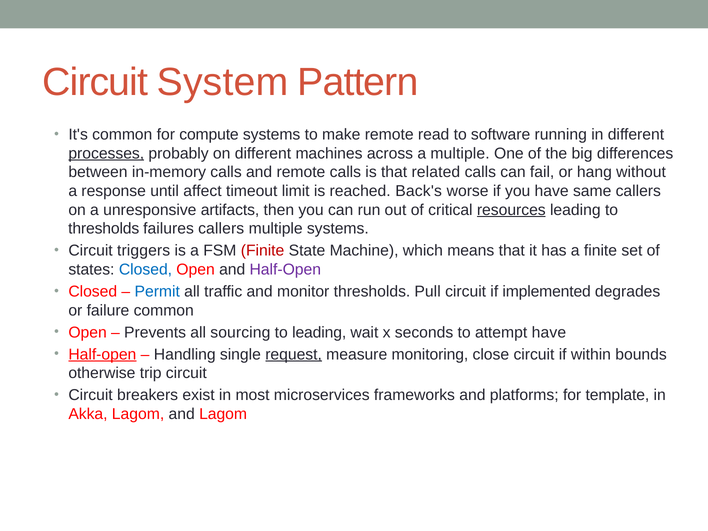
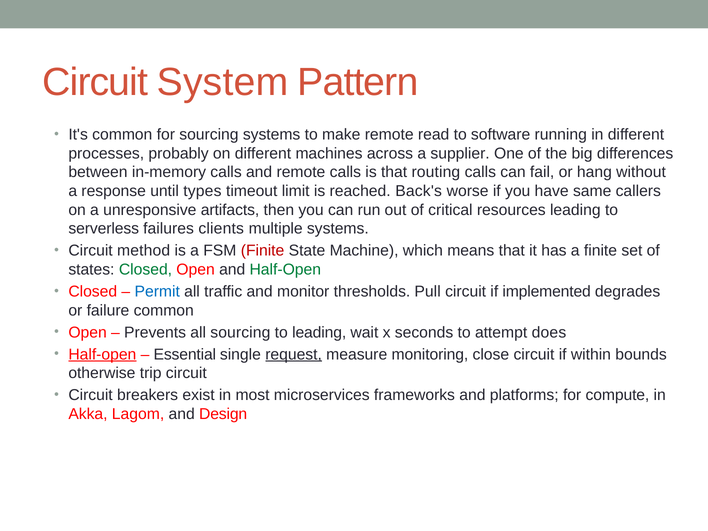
for compute: compute -> sourcing (209, 135)
processes underline: present -> none (106, 153)
a multiple: multiple -> supplier (460, 153)
related: related -> routing (436, 172)
affect: affect -> types (202, 191)
resources underline: present -> none (511, 210)
thresholds: thresholds -> serverless (104, 229)
failures callers: callers -> clients (221, 229)
triggers: triggers -> method (144, 251)
Closed colour: blue -> green (146, 270)
Half-Open colour: purple -> green (285, 270)
attempt have: have -> does (549, 332)
Handling: Handling -> Essential (185, 354)
template: template -> compute (617, 395)
and Lagom: Lagom -> Design (223, 414)
